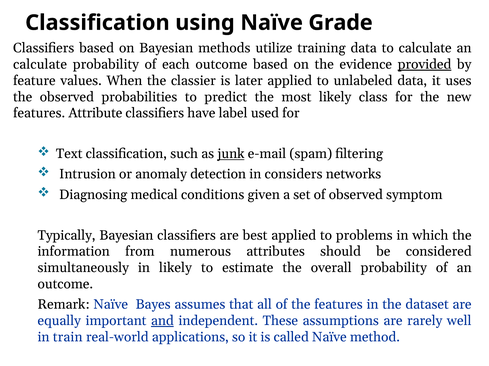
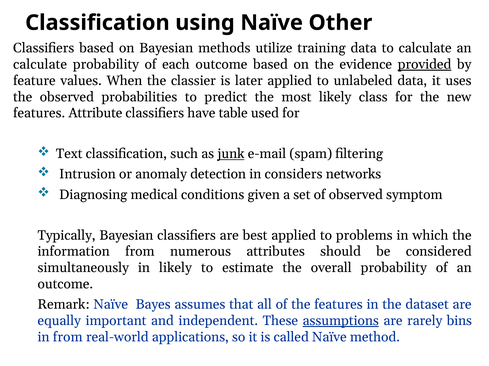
Grade: Grade -> Other (340, 23)
label: label -> table (233, 113)
and underline: present -> none (162, 321)
assumptions underline: none -> present (341, 321)
well: well -> bins (459, 321)
in train: train -> from (68, 338)
